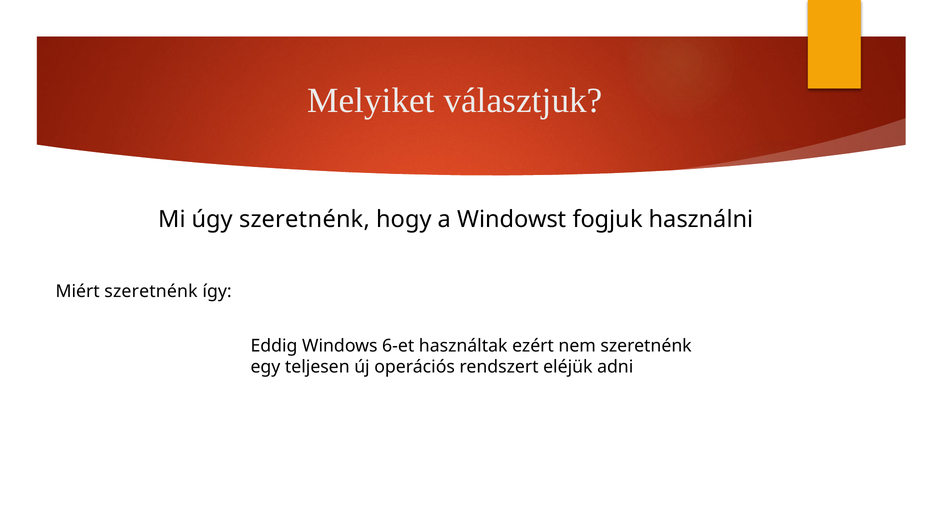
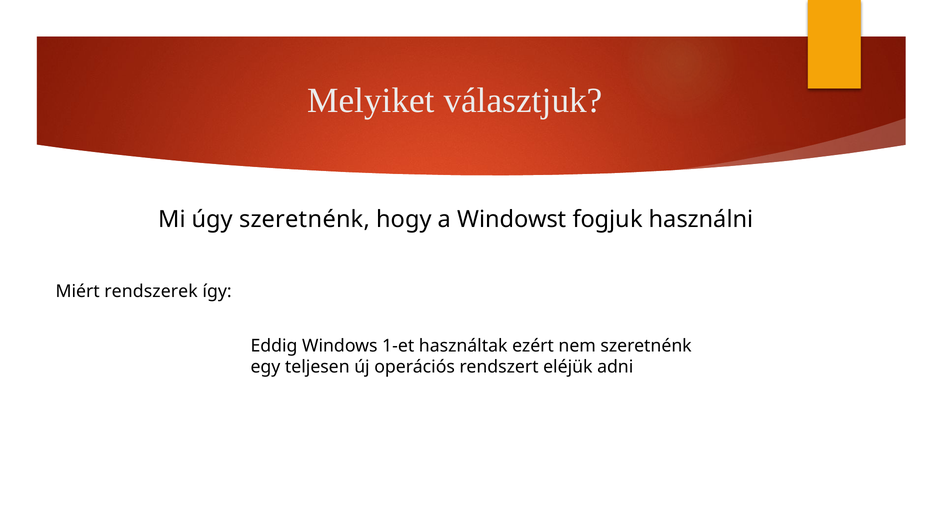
Miért szeretnénk: szeretnénk -> rendszerek (151, 291)
6-et: 6-et -> 1-et (398, 345)
